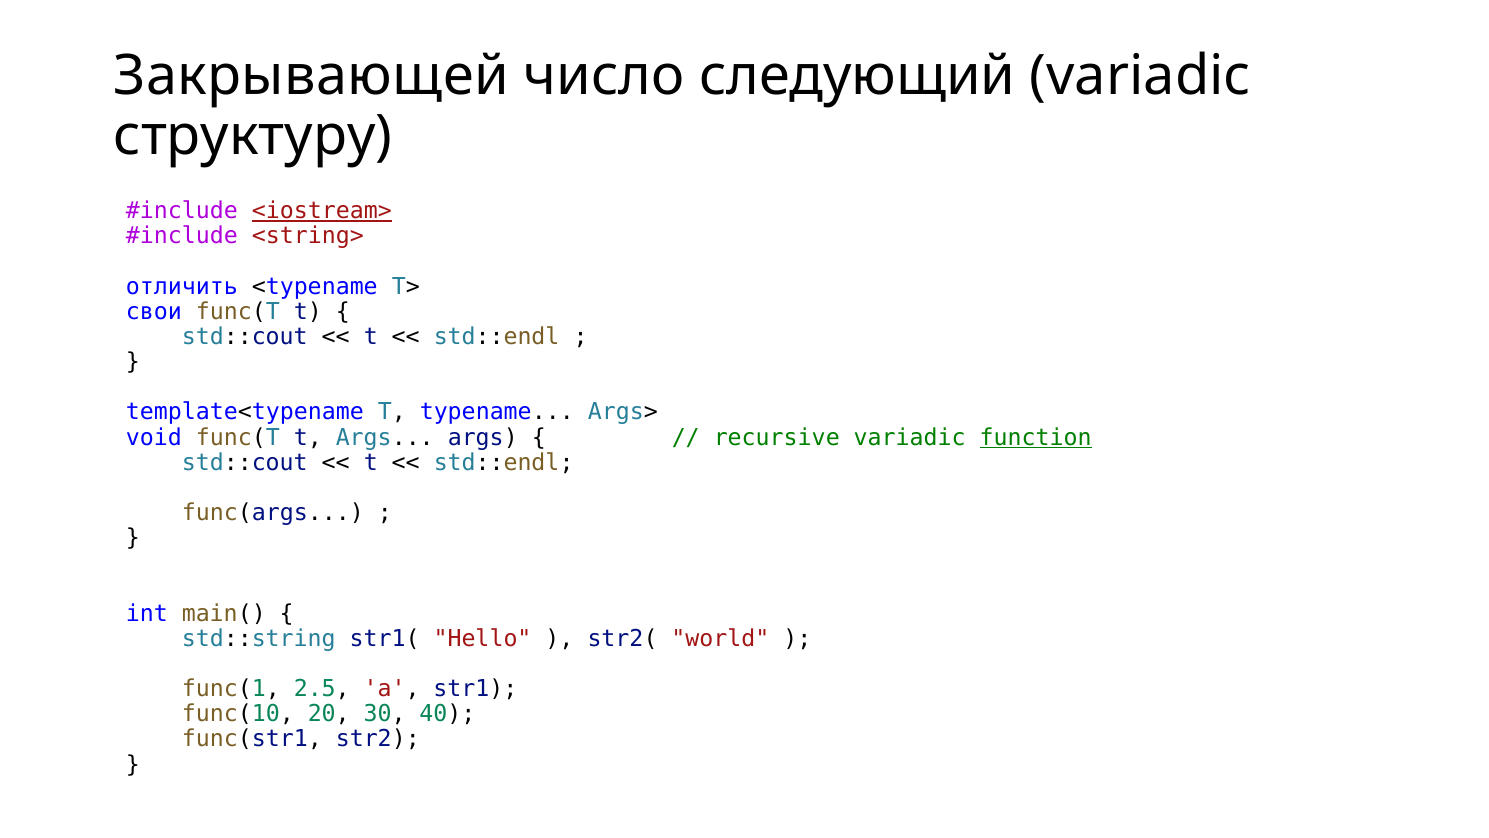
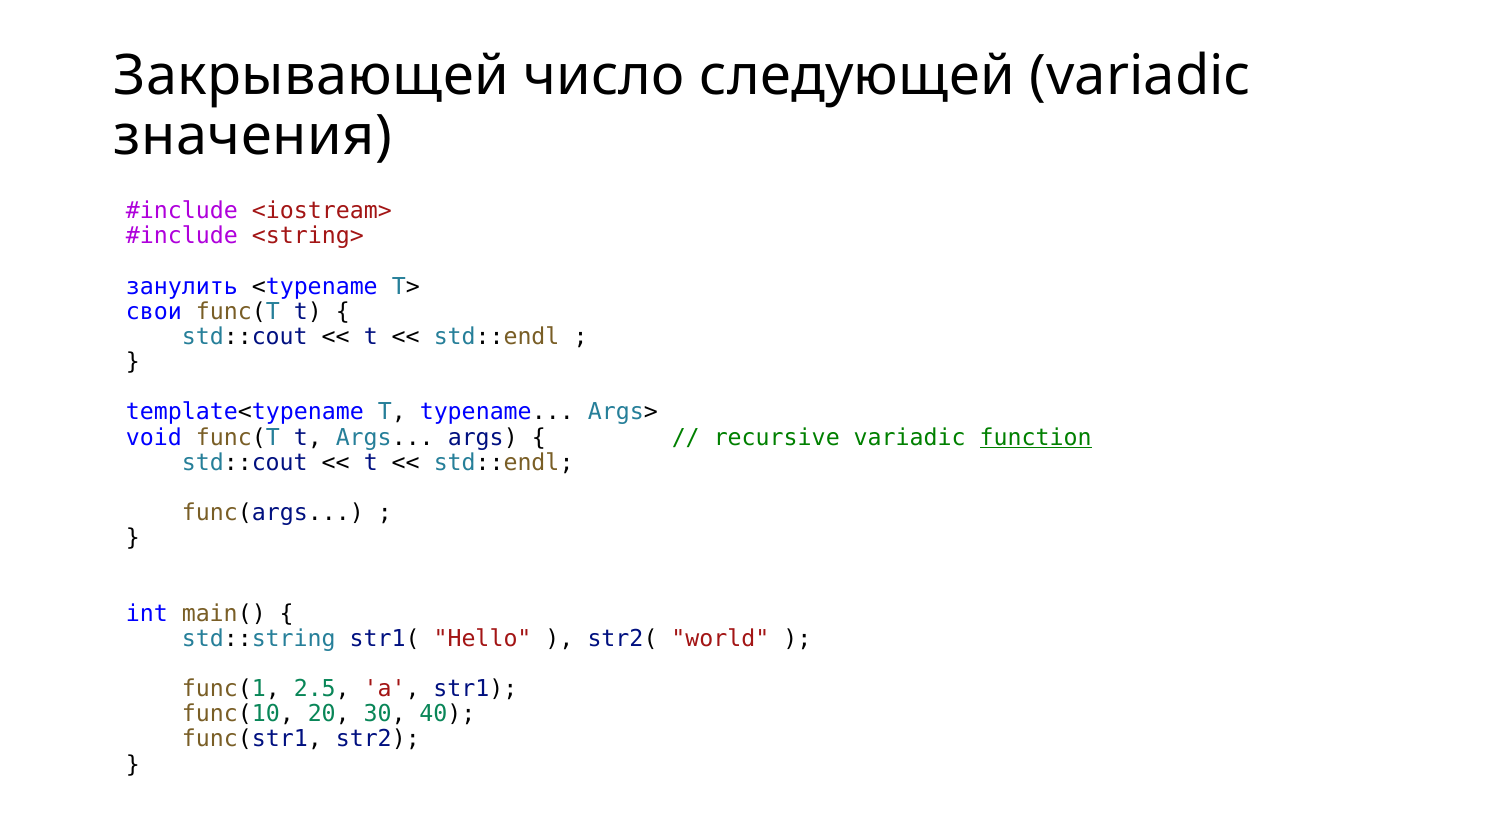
следующий: следующий -> следующей (857, 76)
структуру: структуру -> значения (253, 136)
<iostream> underline: present -> none (322, 211)
отличить: отличить -> занулить (182, 286)
